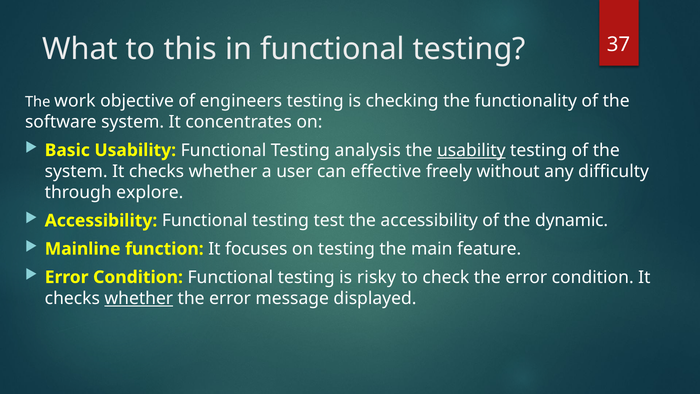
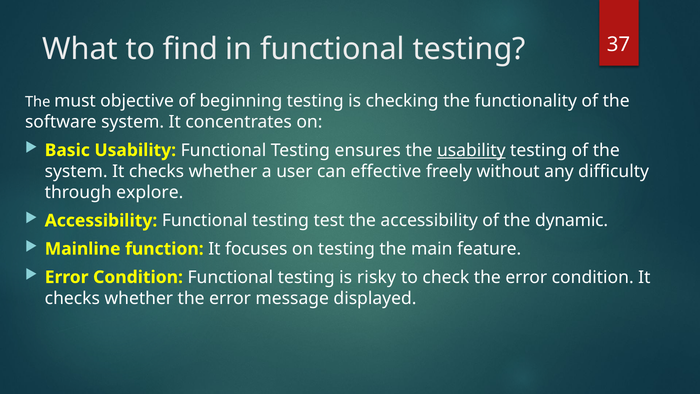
this: this -> find (191, 49)
work: work -> must (75, 101)
engineers: engineers -> beginning (241, 101)
analysis: analysis -> ensures (368, 150)
whether underline: present -> none (139, 298)
